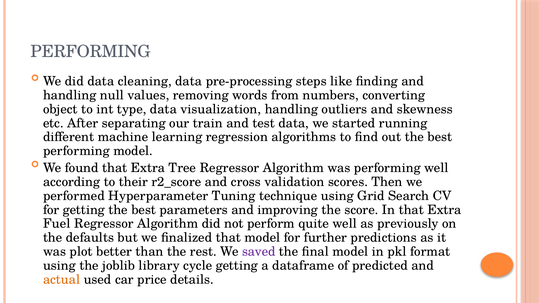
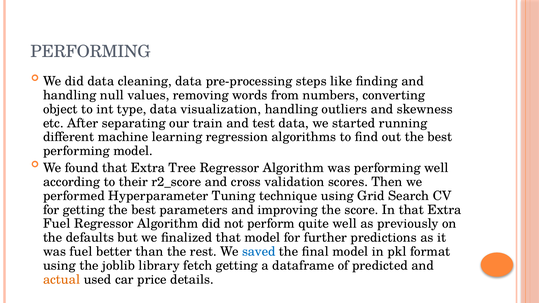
was plot: plot -> fuel (81, 252)
saved colour: purple -> blue (259, 252)
cycle: cycle -> fetch (198, 266)
